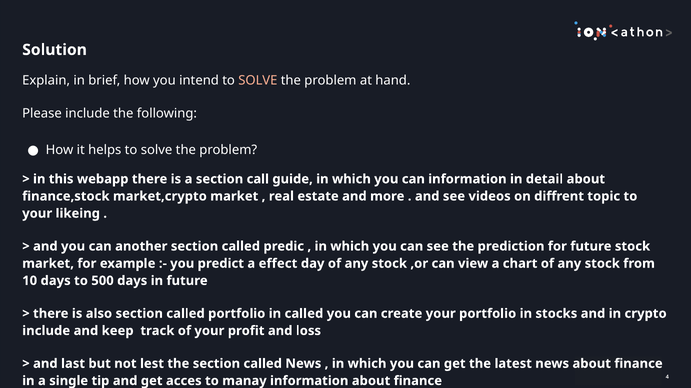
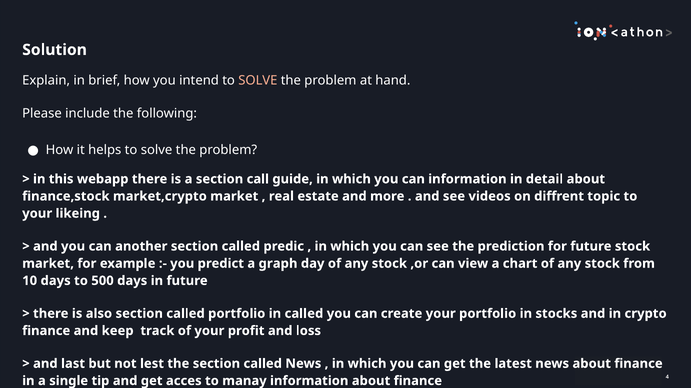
effect: effect -> graph (278, 264)
include: include -> finance (46, 331)
